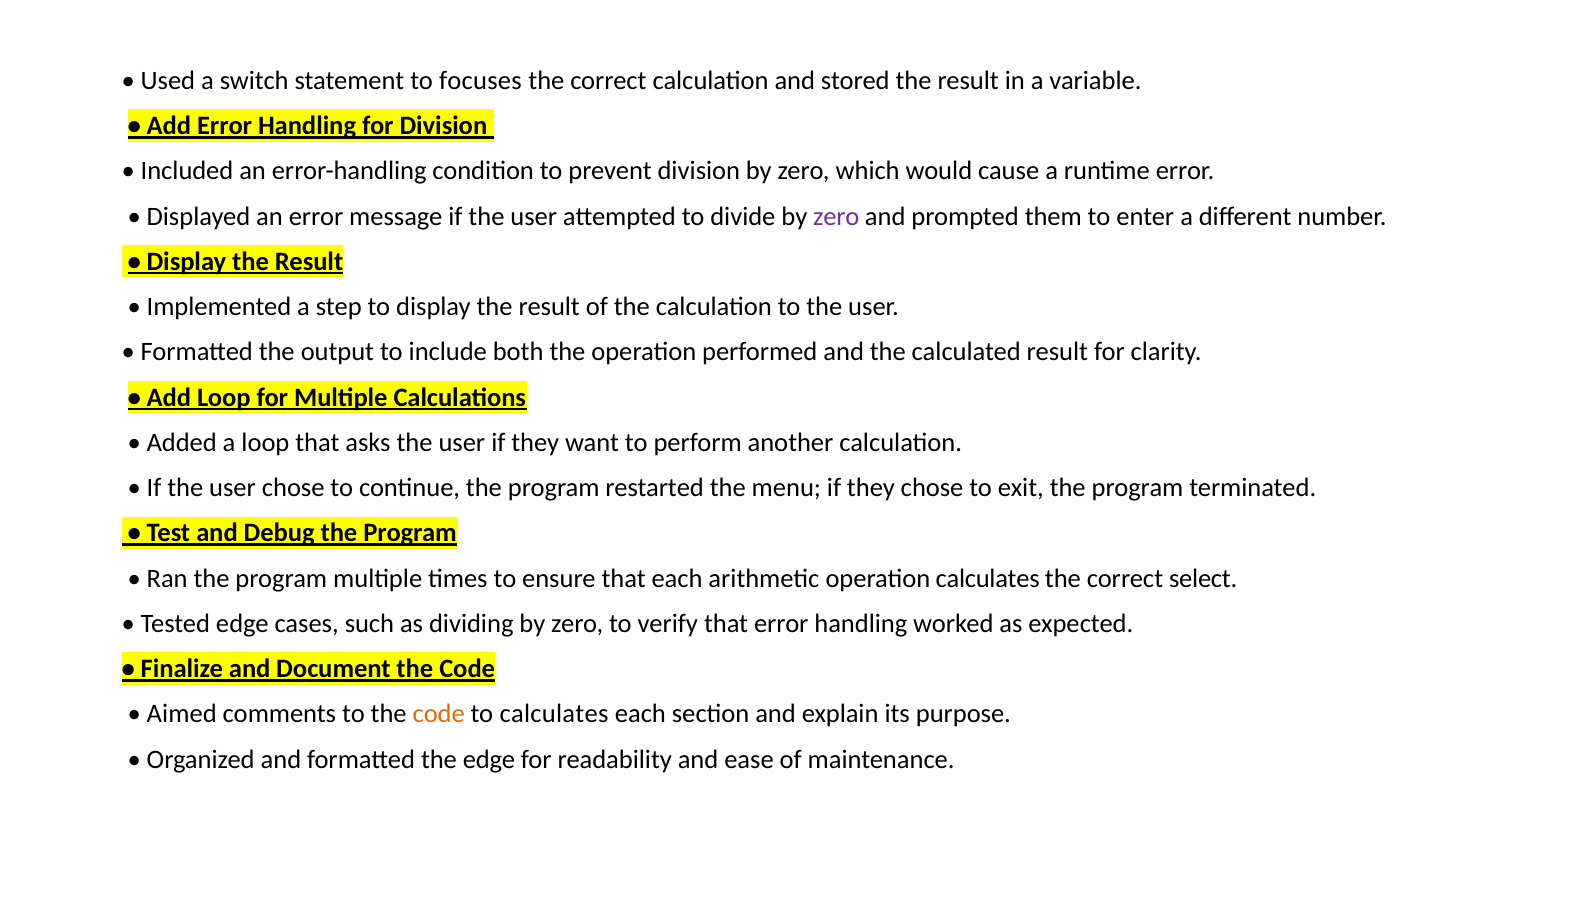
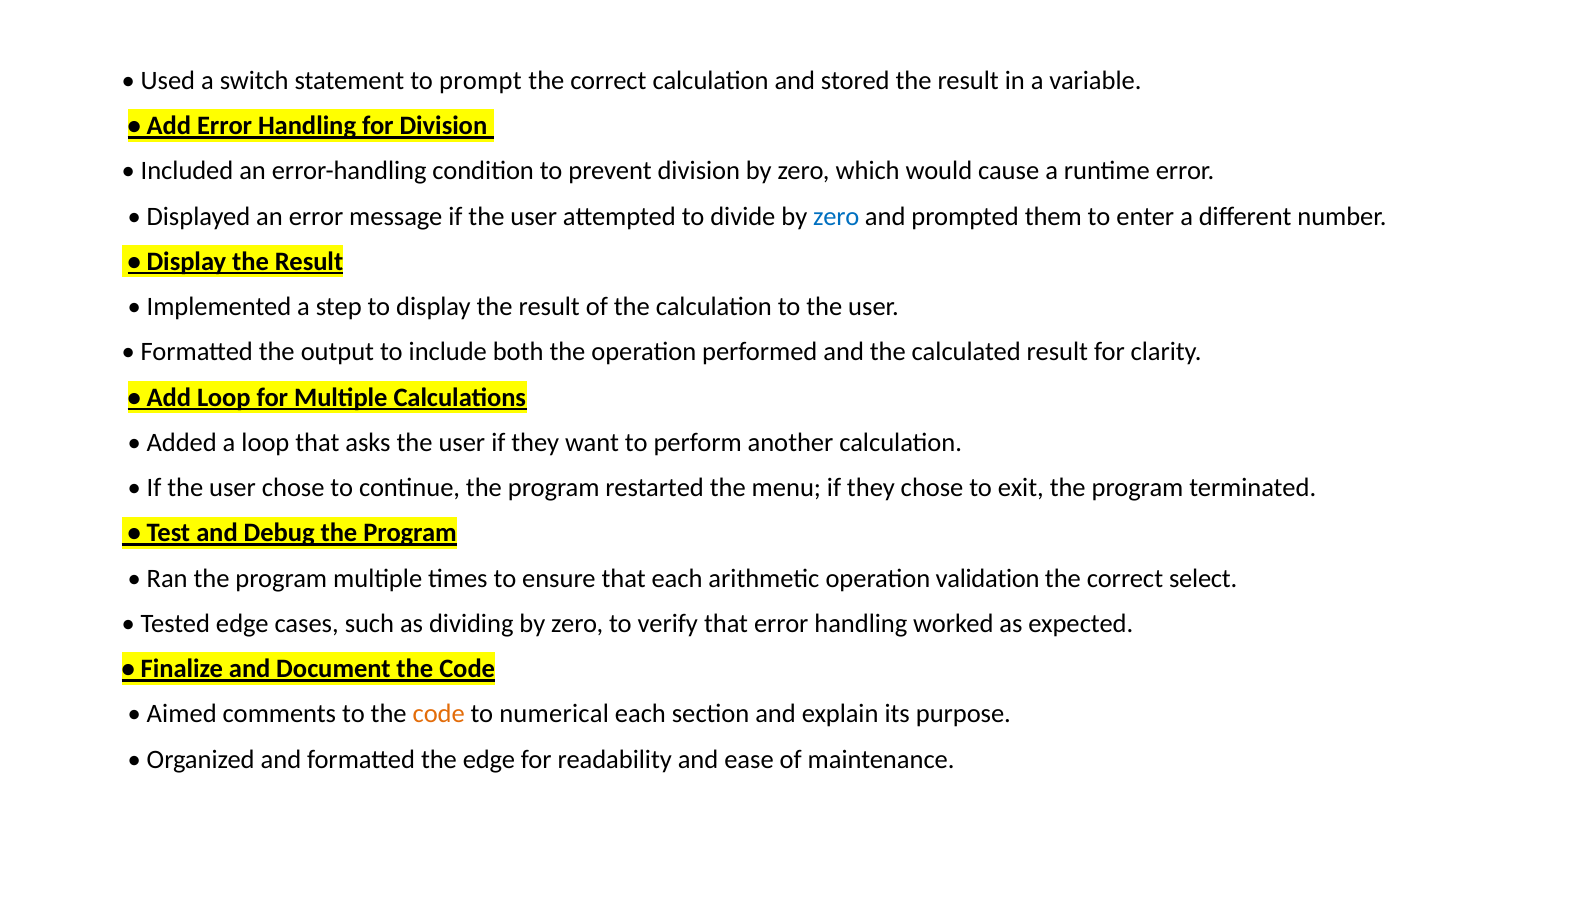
focuses: focuses -> prompt (480, 81)
zero colour: purple -> blue (836, 216)
operation calculates: calculates -> validation (988, 578)
to calculates: calculates -> numerical (554, 714)
